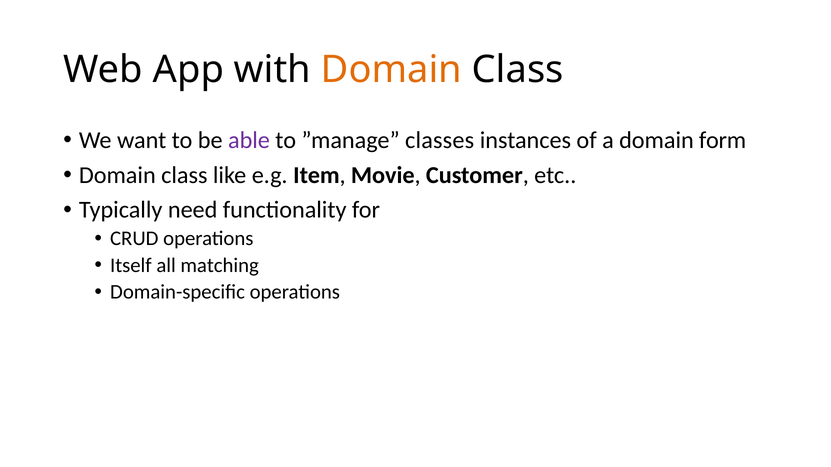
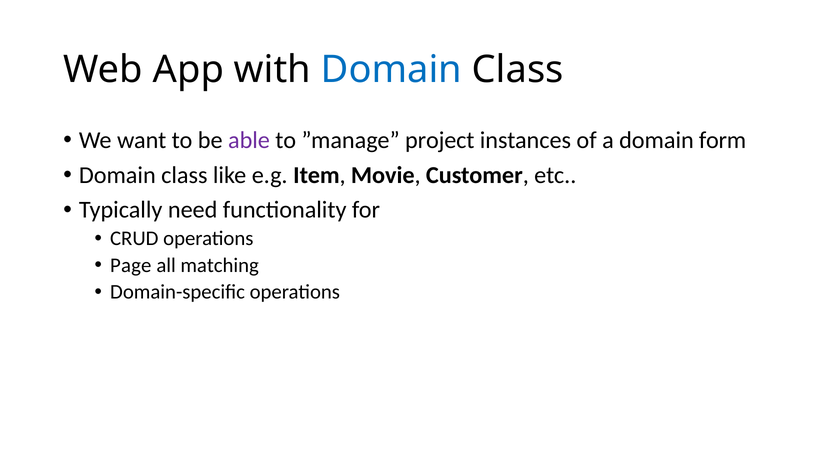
Domain colour: orange -> blue (391, 70)
classes: classes -> project (440, 140)
Itself: Itself -> Page (131, 266)
